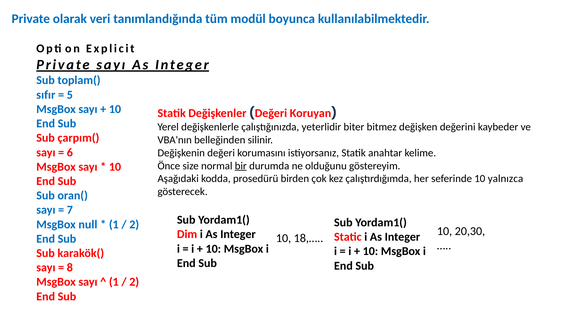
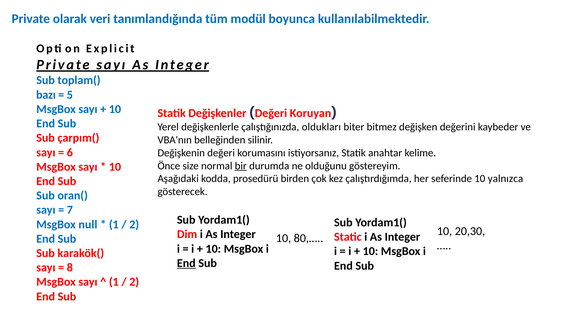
sıfır: sıfır -> bazı (46, 95)
yeterlidir: yeterlidir -> oldukları (321, 127)
18,…: 18,… -> 80,… (309, 238)
End underline: none -> present (186, 263)
